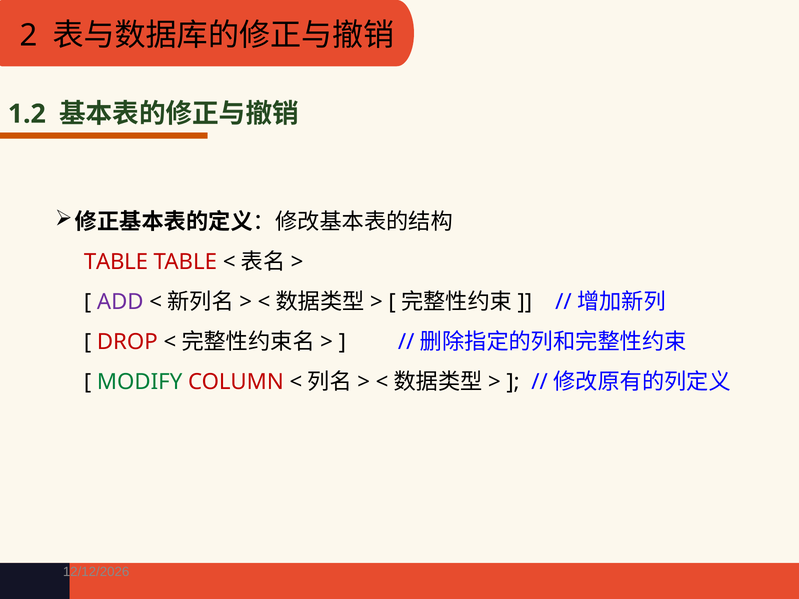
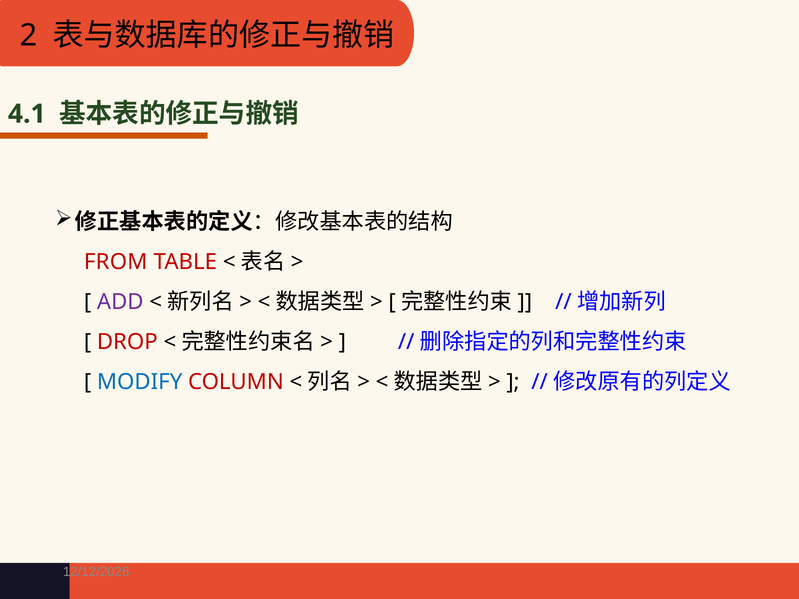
1.2: 1.2 -> 4.1 (27, 114)
TABLE: TABLE -> FROM (116, 262)
MODIFY colour: green -> blue (140, 382)
